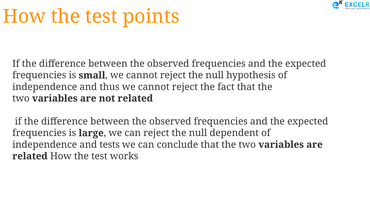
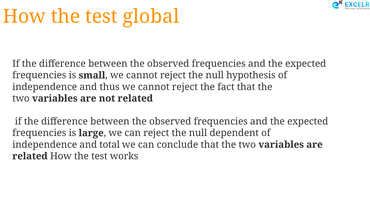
points: points -> global (151, 16)
tests: tests -> total (110, 145)
